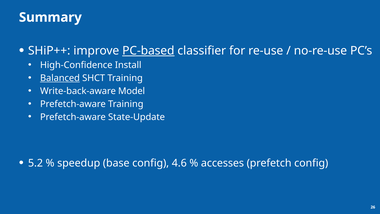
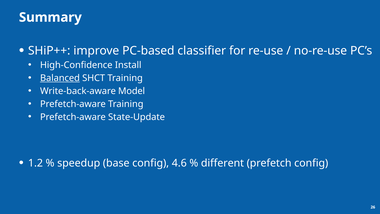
PC-based underline: present -> none (148, 51)
5.2: 5.2 -> 1.2 (35, 163)
accesses: accesses -> different (222, 163)
